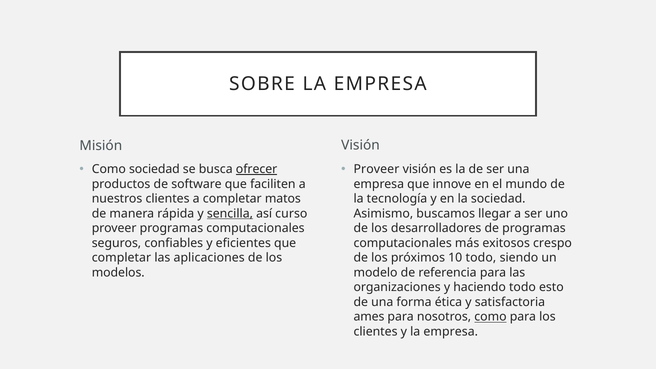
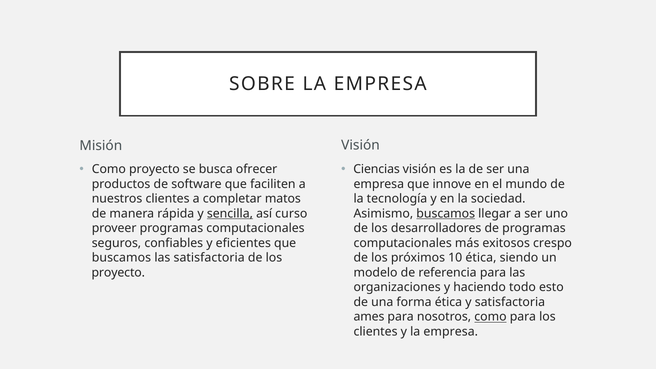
Como sociedad: sociedad -> proyecto (154, 169)
ofrecer underline: present -> none (257, 169)
Proveer: Proveer -> Ciencias (377, 169)
buscamos underline: none -> present (446, 214)
completar: completar -> buscamos (121, 258)
las aplicaciones: aplicaciones -> satisfactoria (209, 258)
10 todo: todo -> ética (481, 258)
modelos: modelos -> proyecto (118, 273)
